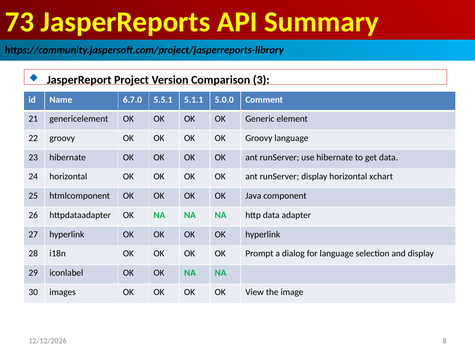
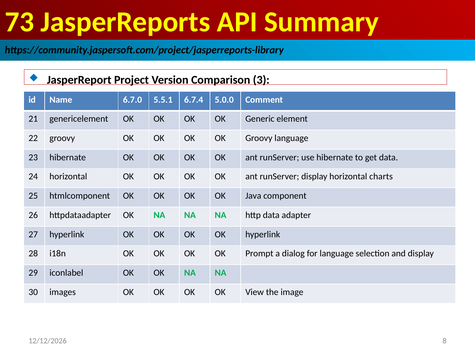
5.1.1: 5.1.1 -> 6.7.4 (194, 100)
xchart: xchart -> charts (381, 177)
